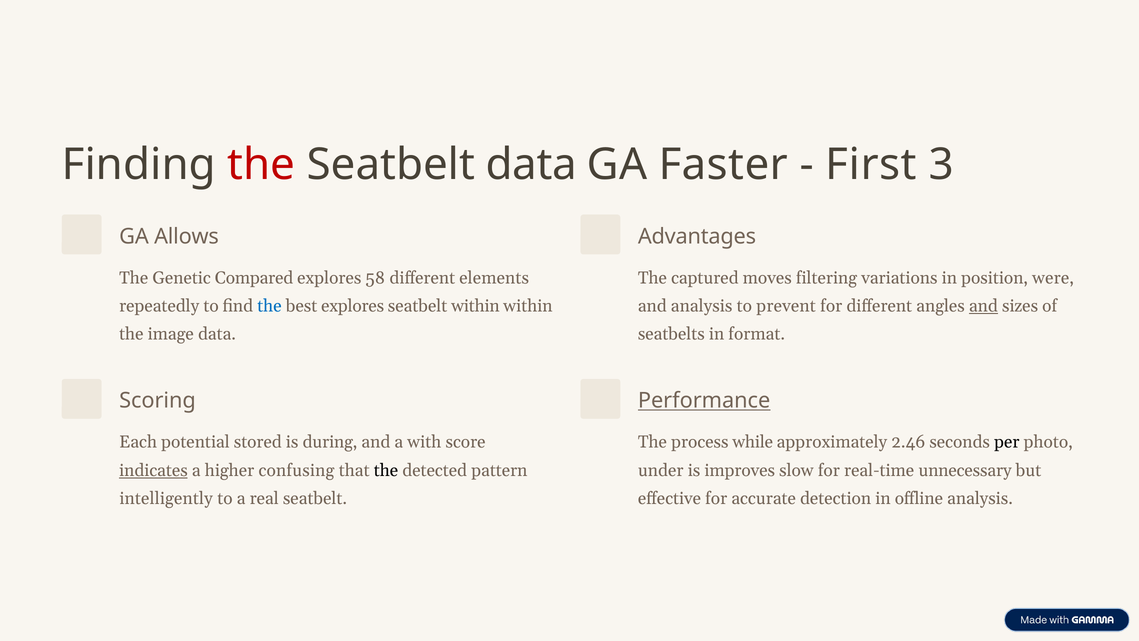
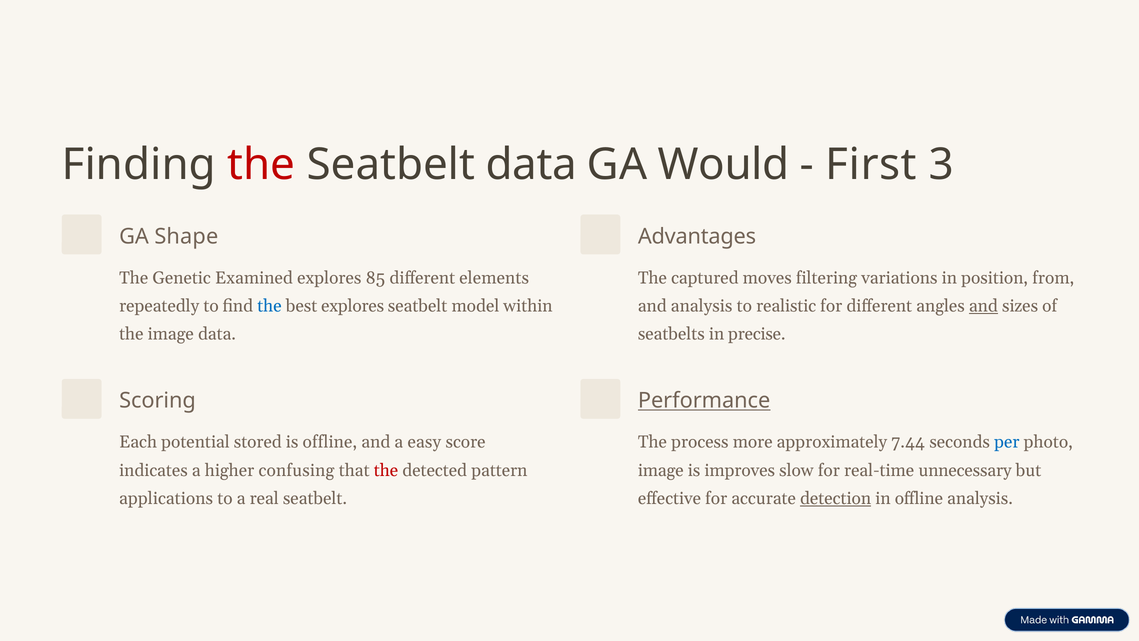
Faster: Faster -> Would (724, 164)
Allows: Allows -> Shape (186, 236)
Compared: Compared -> Examined (254, 278)
58: 58 -> 85 (375, 278)
were: were -> from (1053, 278)
seatbelt within: within -> model (475, 306)
prevent: prevent -> realistic (786, 306)
format: format -> precise (757, 334)
is during: during -> offline (330, 442)
with: with -> easy (424, 442)
while: while -> more (753, 442)
2.46: 2.46 -> 7.44 (908, 442)
per colour: black -> blue (1007, 442)
indicates underline: present -> none (153, 470)
the colour: black -> red (386, 470)
under: under -> image (661, 470)
intelligently: intelligently -> applications (166, 498)
detection underline: none -> present (836, 498)
